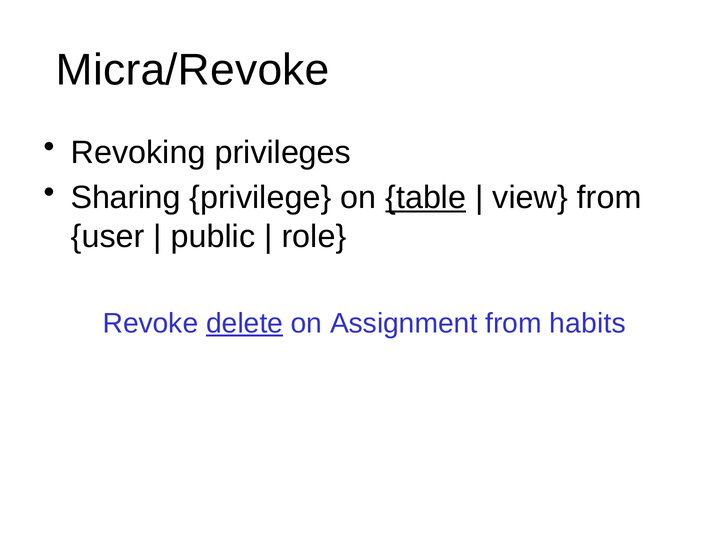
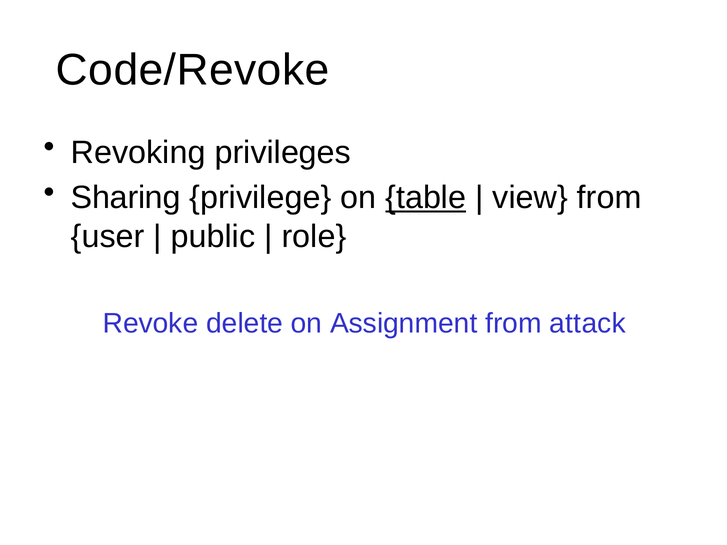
Micra/Revoke: Micra/Revoke -> Code/Revoke (193, 70)
delete underline: present -> none (245, 324)
habits: habits -> attack (588, 324)
